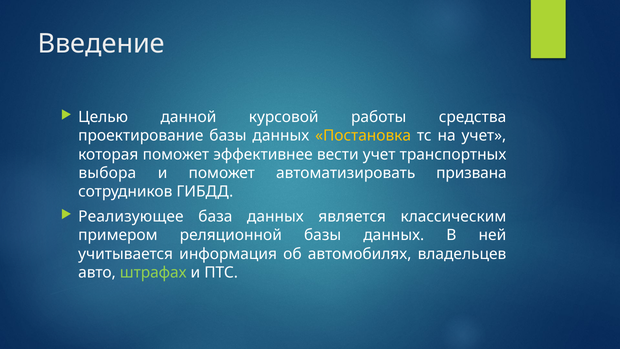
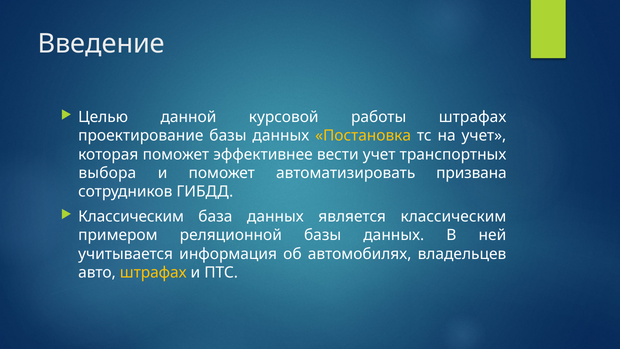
работы средства: средства -> штрафах (473, 117)
Реализующее: Реализующее -> Классическим (131, 217)
штрафах colour: light green -> yellow (153, 272)
